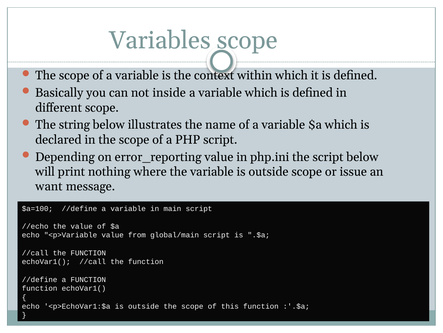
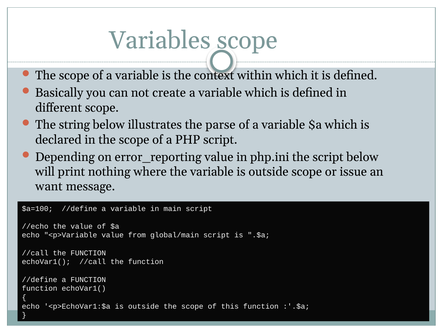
inside: inside -> create (169, 93)
name: name -> parse (220, 125)
